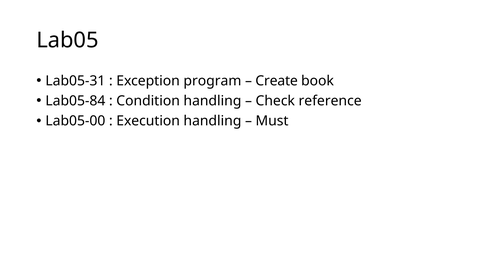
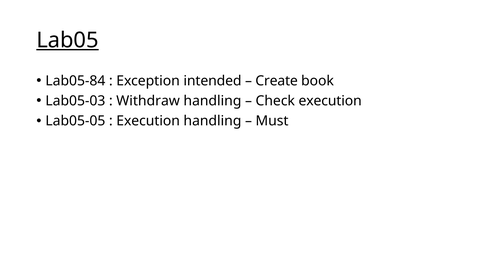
Lab05 underline: none -> present (68, 40)
Lab05-31: Lab05-31 -> Lab05-84 (75, 81)
program: program -> intended (212, 81)
Lab05-84: Lab05-84 -> Lab05-03 (75, 101)
Condition: Condition -> Withdraw (148, 101)
Check reference: reference -> execution (330, 101)
Lab05-00: Lab05-00 -> Lab05-05 (75, 121)
